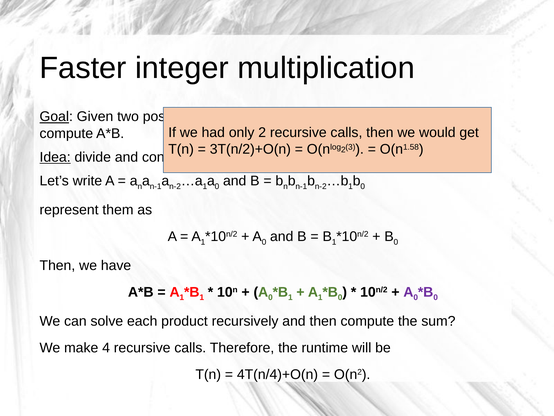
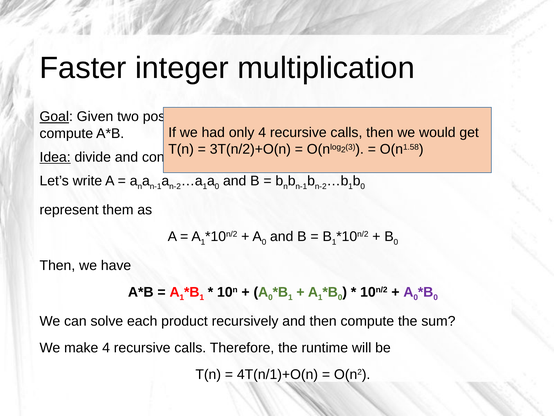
only 2: 2 -> 4 (262, 132)
4T(n/4)+O(n: 4T(n/4)+O(n -> 4T(n/1)+O(n (277, 374)
